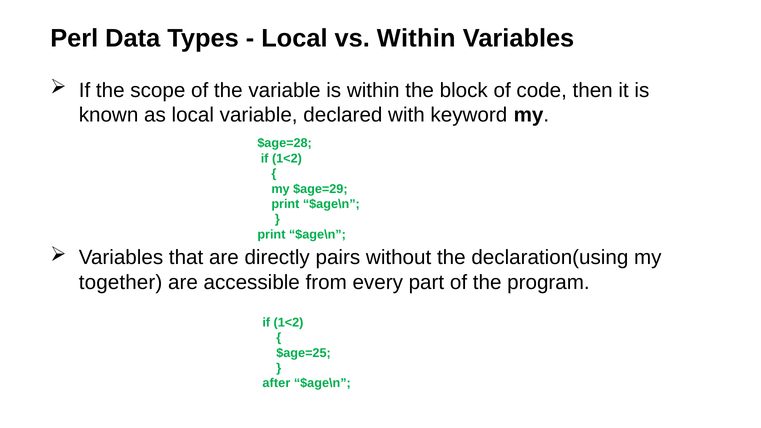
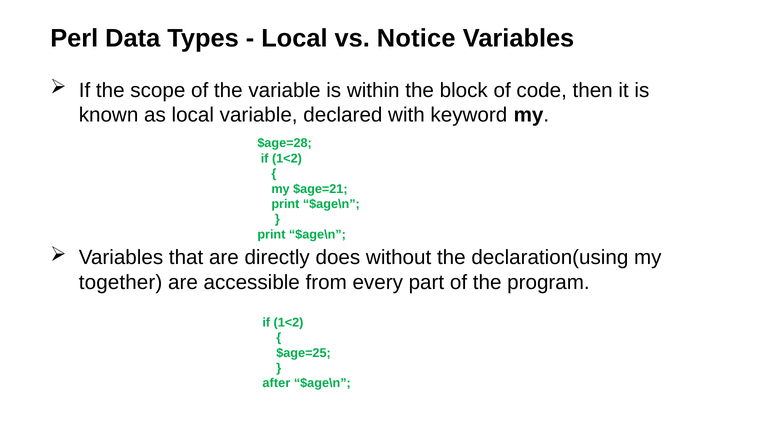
vs Within: Within -> Notice (416, 39)
$age=29: $age=29 -> $age=21 (320, 189)
pairs: pairs -> does (338, 258)
